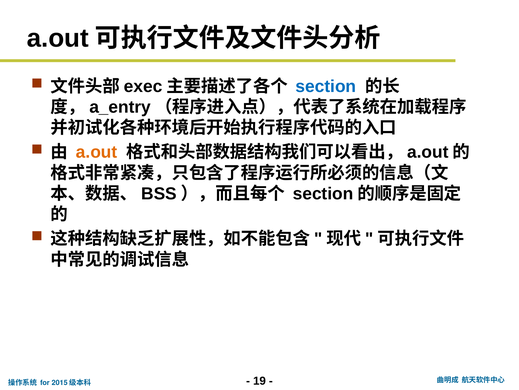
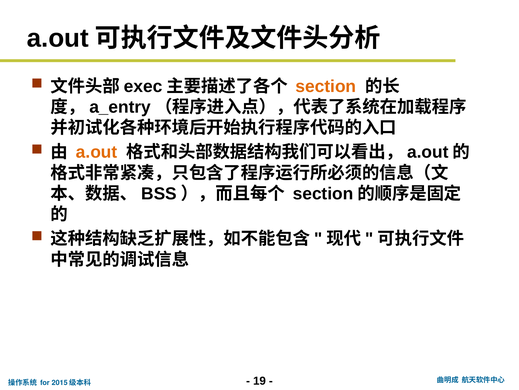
section colour: blue -> orange (326, 86)
